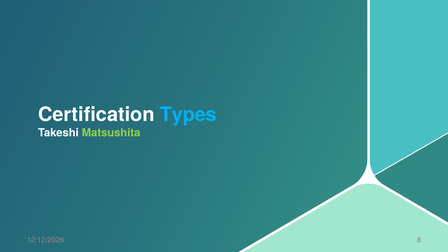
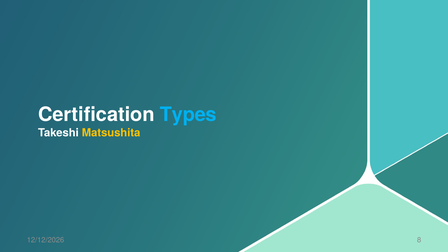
Matsushita colour: light green -> yellow (111, 133)
